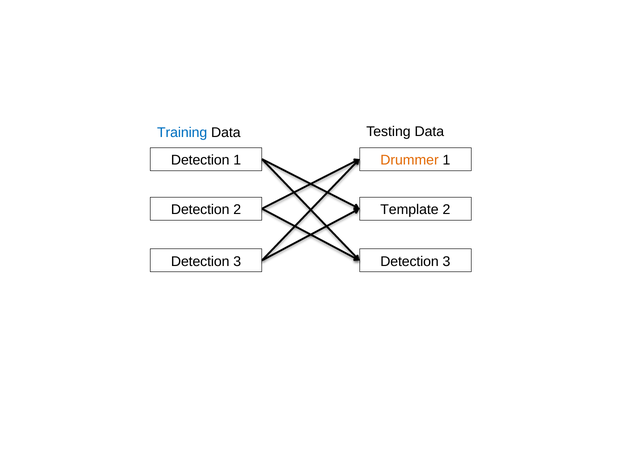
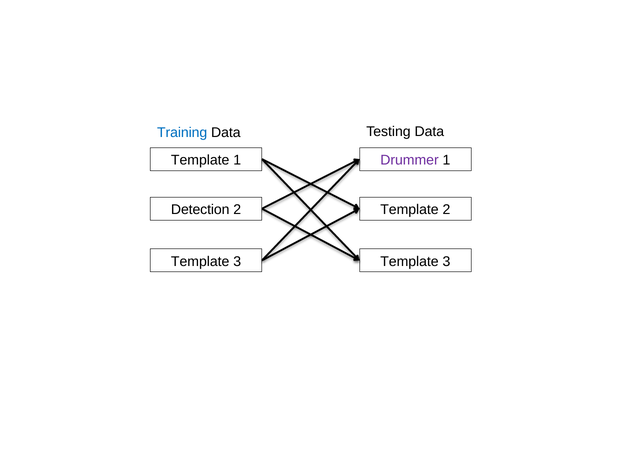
Detection: Detection -> Template (200, 160)
Drummer colour: orange -> purple (409, 160)
Detection: Detection -> Template (200, 262)
Detection: Detection -> Template (409, 262)
